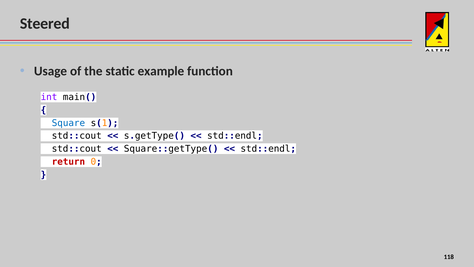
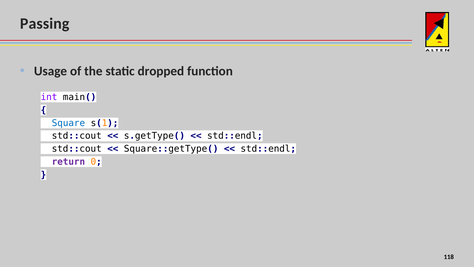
Steered: Steered -> Passing (45, 24)
example: example -> dropped (161, 71)
return colour: red -> purple (68, 162)
